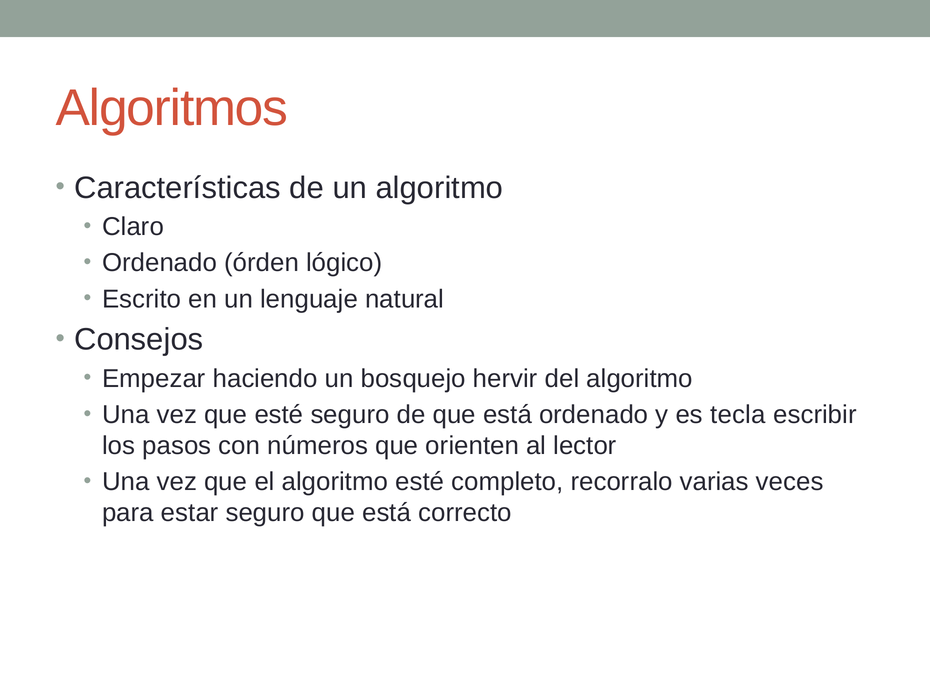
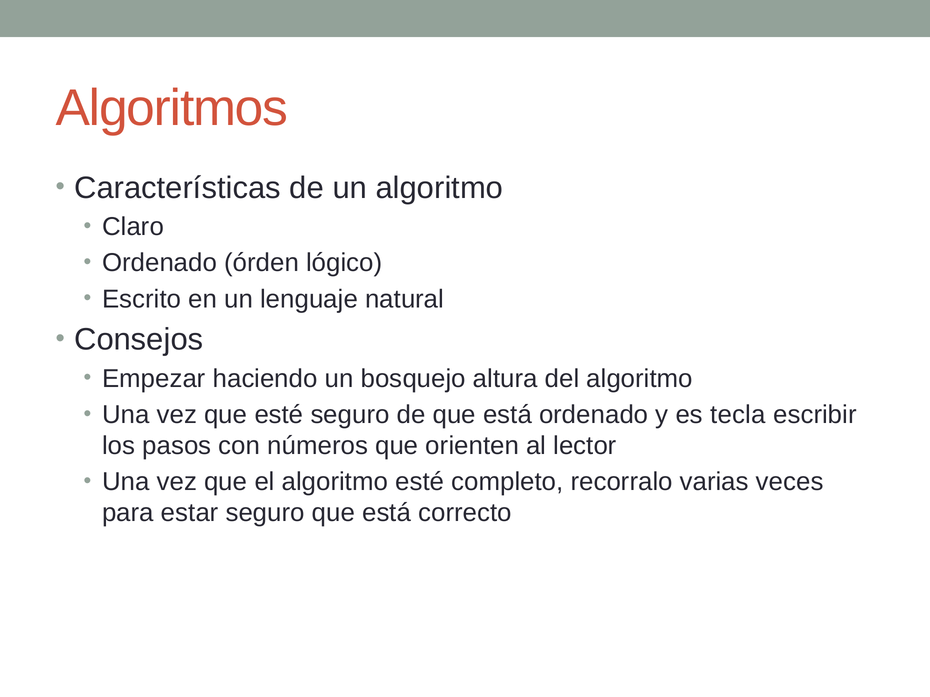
hervir: hervir -> altura (505, 379)
